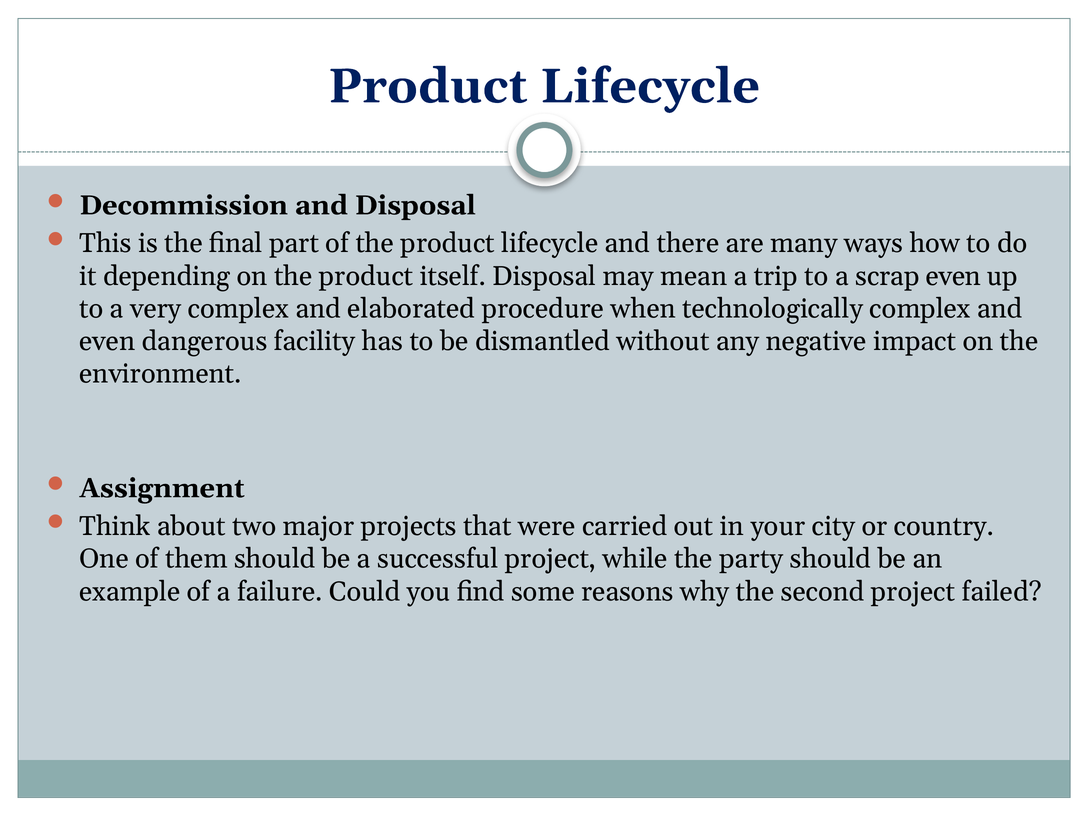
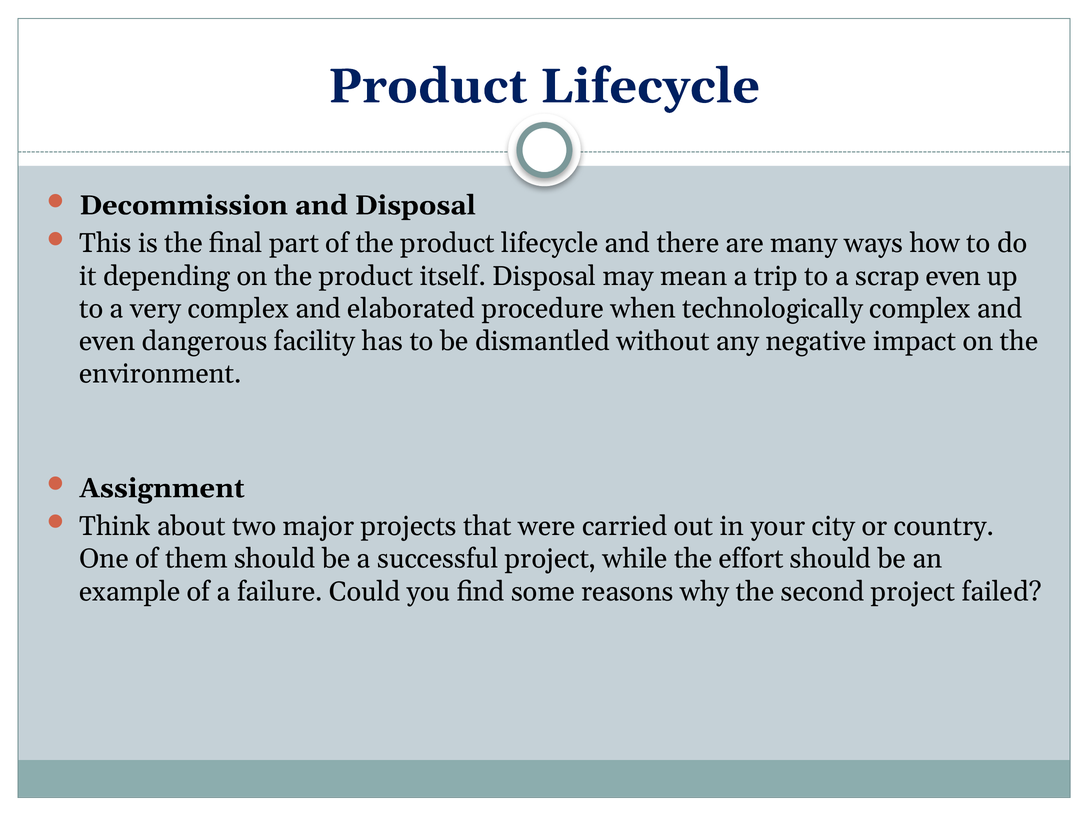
party: party -> effort (751, 559)
